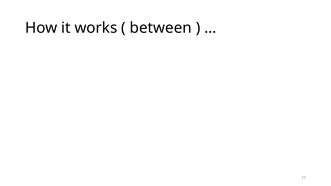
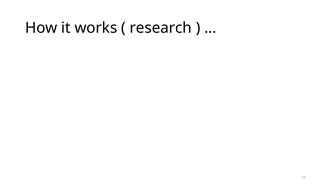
between: between -> research (161, 28)
